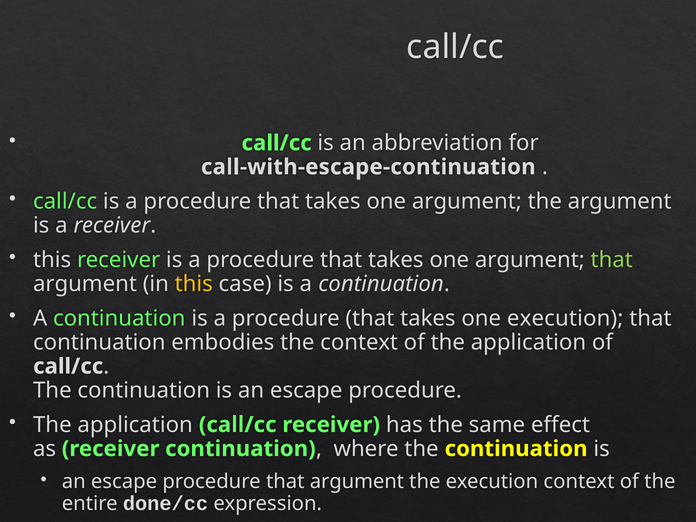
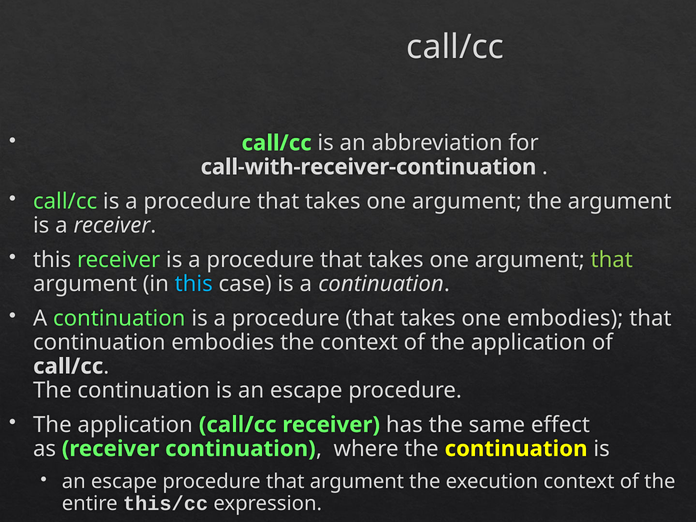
call‑with‑escape‑continuation: call‑with‑escape‑continuation -> call‑with‑receiver‑continuation (369, 167)
this colour: yellow -> light blue (194, 284)
one execution: execution -> embodies (565, 318)
done/cc: done/cc -> this/cc (166, 504)
